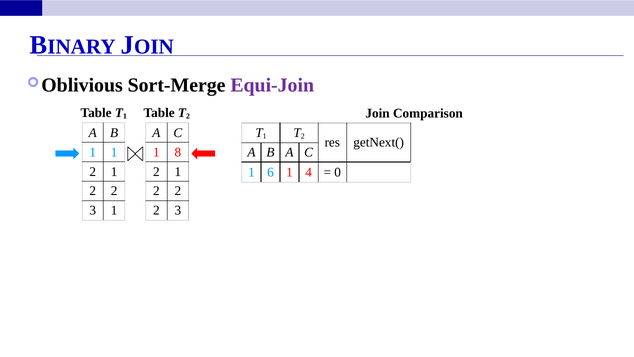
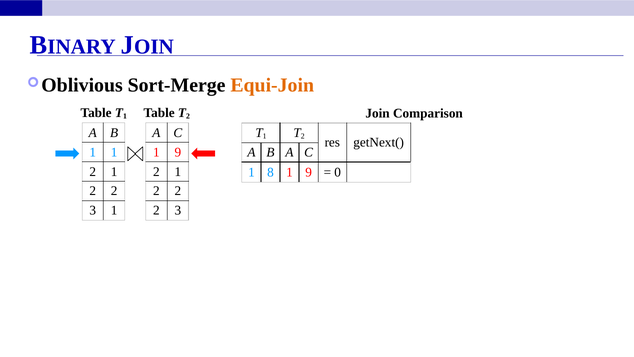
Equi-Join colour: purple -> orange (272, 85)
8: 8 -> 9 (178, 152)
6: 6 -> 8 (271, 172)
4: 4 -> 9 (309, 172)
